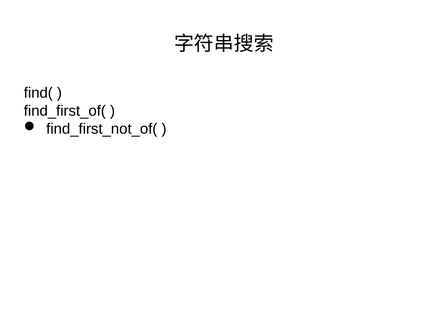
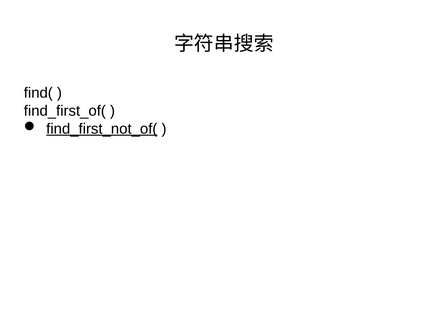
find_first_not_of( underline: none -> present (102, 129)
